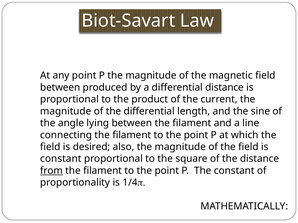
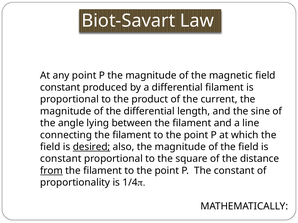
between: between -> constant (60, 88)
differential distance: distance -> filament (225, 88)
desired underline: none -> present (92, 147)
